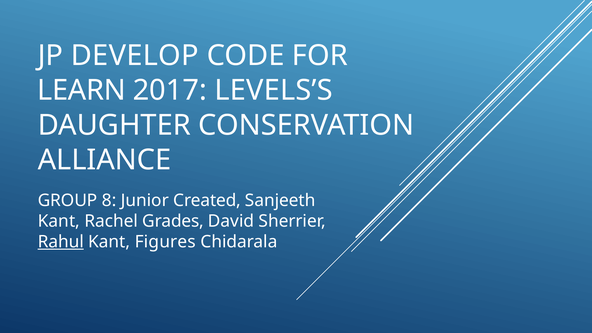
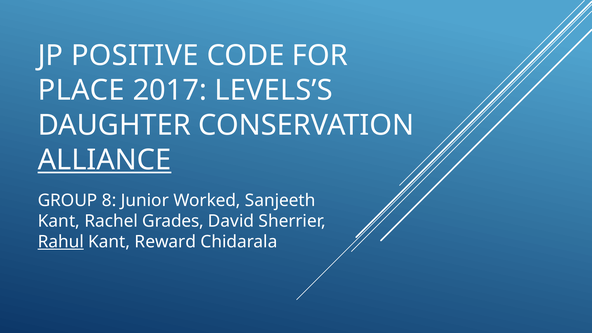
DEVELOP: DEVELOP -> POSITIVE (135, 56)
LEARN: LEARN -> PLACE (81, 90)
ALLIANCE underline: none -> present (105, 160)
Created: Created -> Worked (207, 200)
Figures: Figures -> Reward (165, 242)
